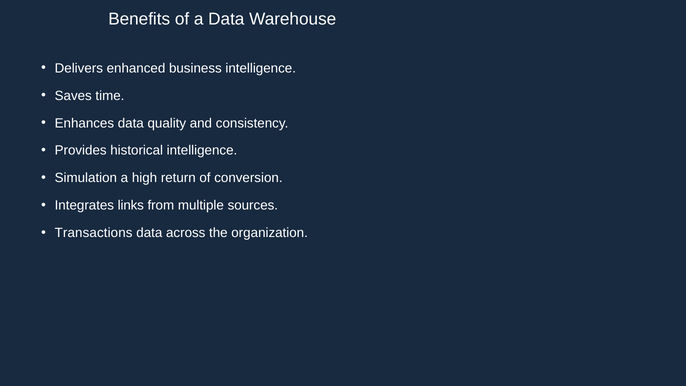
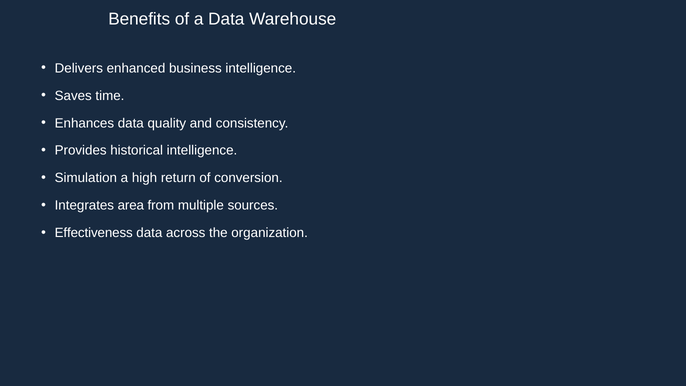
links: links -> area (131, 205)
Transactions: Transactions -> Effectiveness (94, 233)
